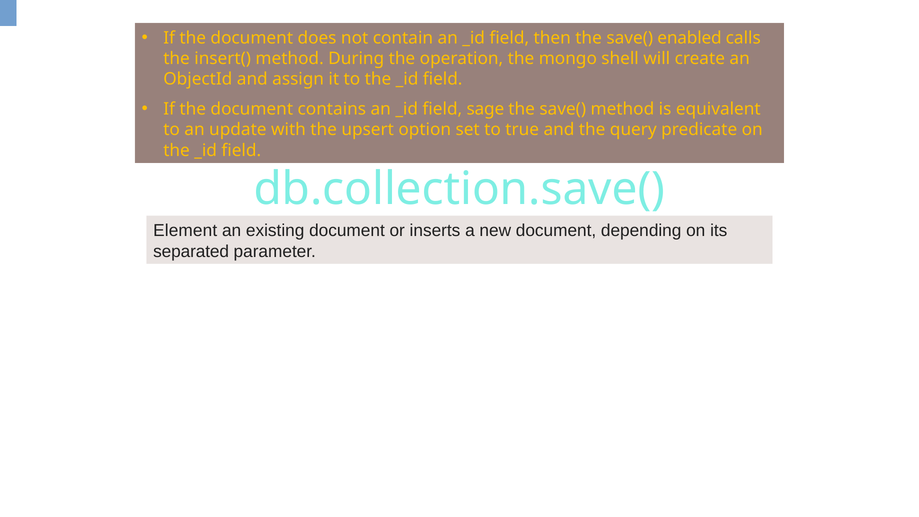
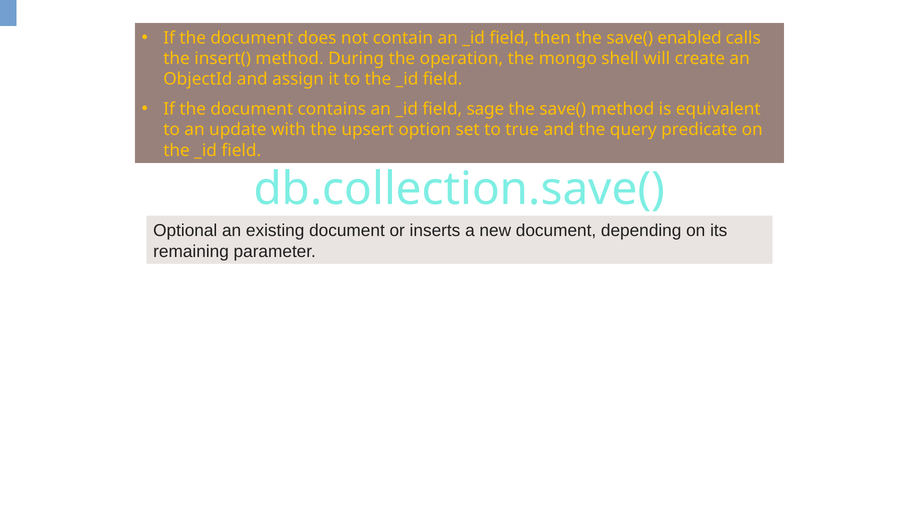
Element: Element -> Optional (185, 231)
separated: separated -> remaining (191, 251)
